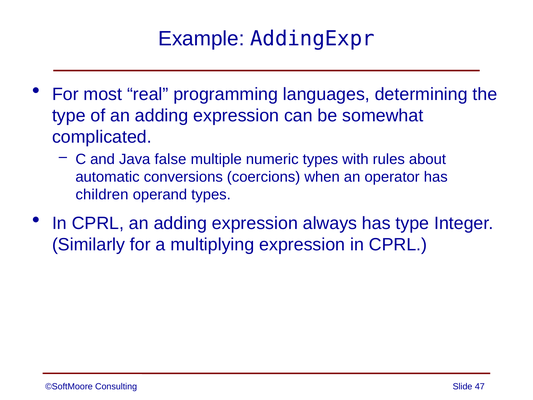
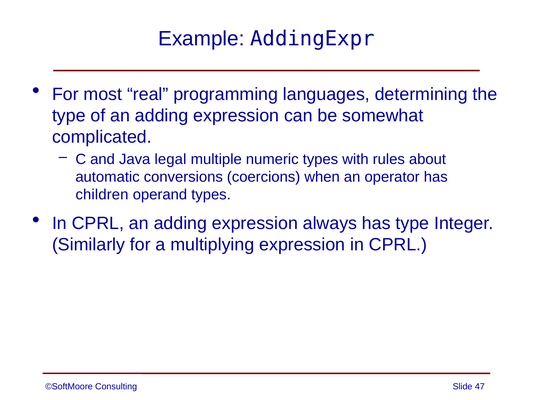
false: false -> legal (170, 159)
